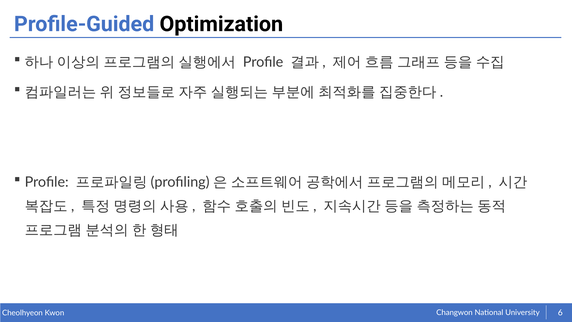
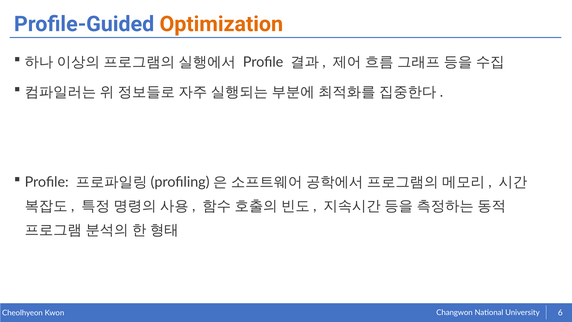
Optimization colour: black -> orange (221, 24)
